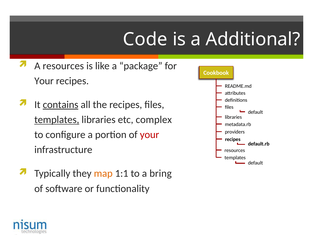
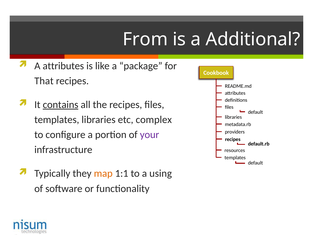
Code: Code -> From (145, 39)
A resources: resources -> attributes (63, 66)
Your: Your -> That (44, 81)
templates underline: present -> none (57, 120)
your colour: red -> purple (150, 135)
bring: bring -> using (161, 173)
